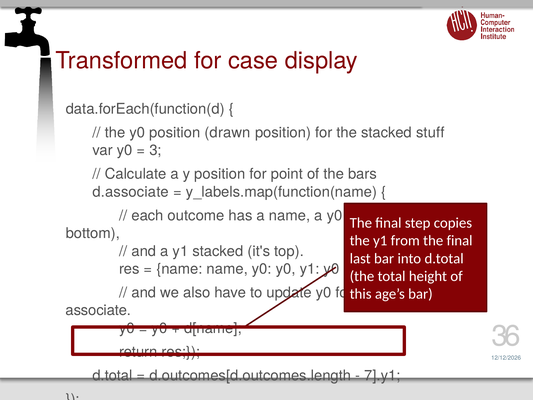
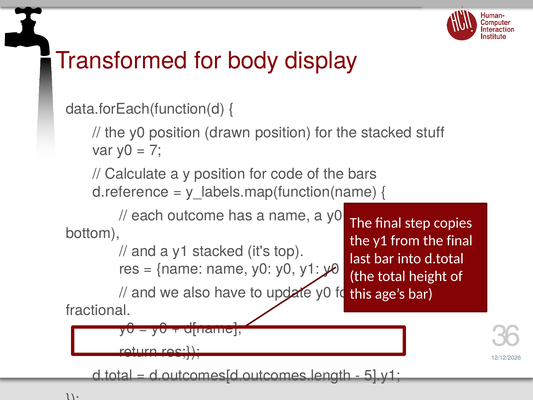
case: case -> body (253, 61)
3: 3 -> 7 (156, 150)
point: point -> code (287, 174)
d.associate: d.associate -> d.reference (131, 192)
associate: associate -> fractional (98, 310)
7].y1: 7].y1 -> 5].y1 (382, 375)
